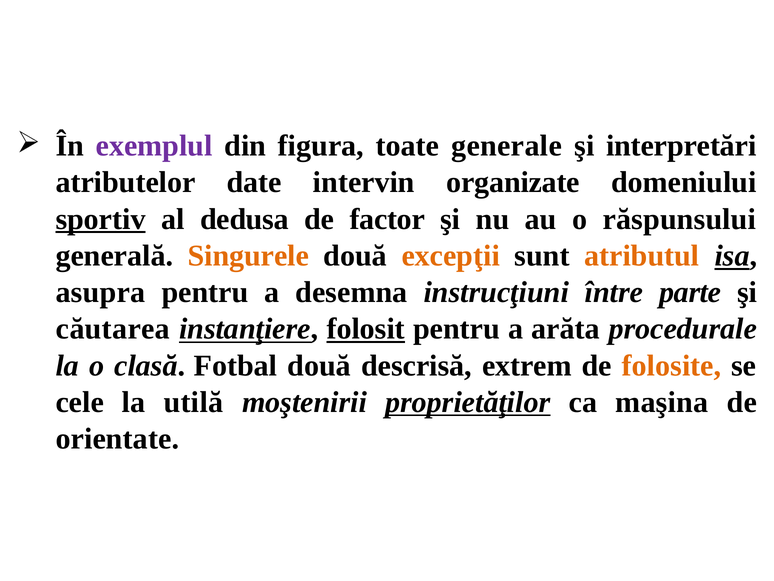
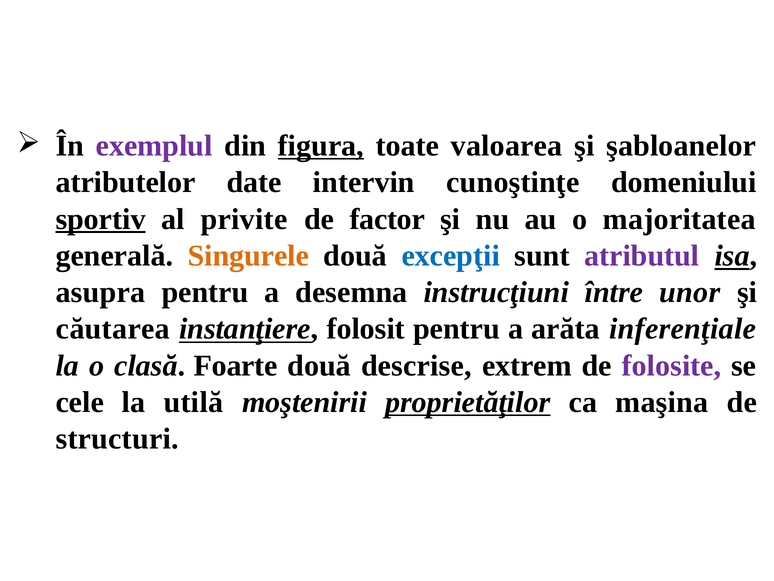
figura underline: none -> present (321, 146)
generale: generale -> valoarea (507, 146)
interpretări: interpretări -> şabloanelor (681, 146)
organizate: organizate -> cunoştinţe (513, 182)
dedusa: dedusa -> privite (244, 219)
răspunsului: răspunsului -> majoritatea (679, 219)
excepţii colour: orange -> blue (451, 256)
atributul colour: orange -> purple (642, 256)
parte: parte -> unor (690, 292)
folosit underline: present -> none (366, 329)
procedurale: procedurale -> inferenţiale (683, 329)
Fotbal: Fotbal -> Foarte (236, 365)
descrisă: descrisă -> descrise (416, 365)
folosite colour: orange -> purple (672, 365)
orientate: orientate -> structuri (117, 439)
